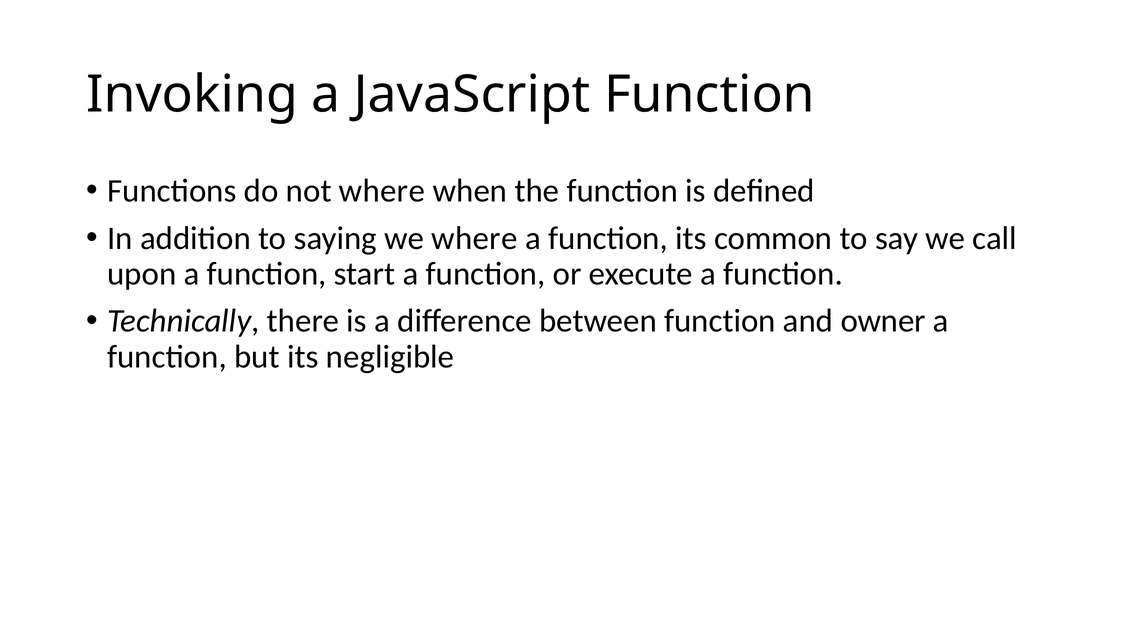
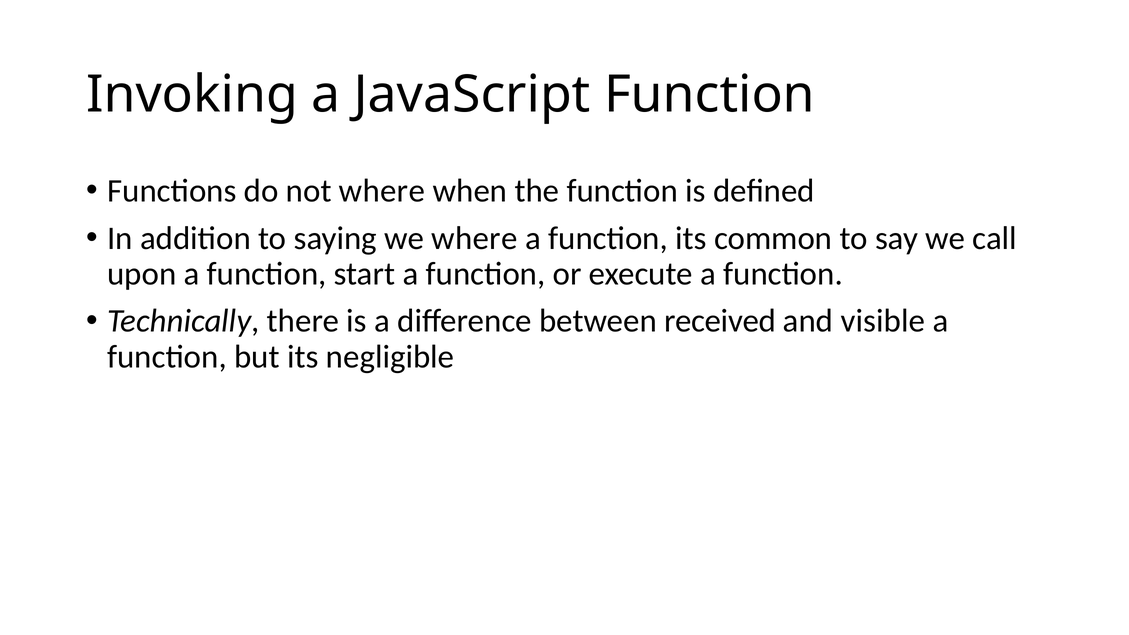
between function: function -> received (720, 321)
owner: owner -> visible (883, 321)
